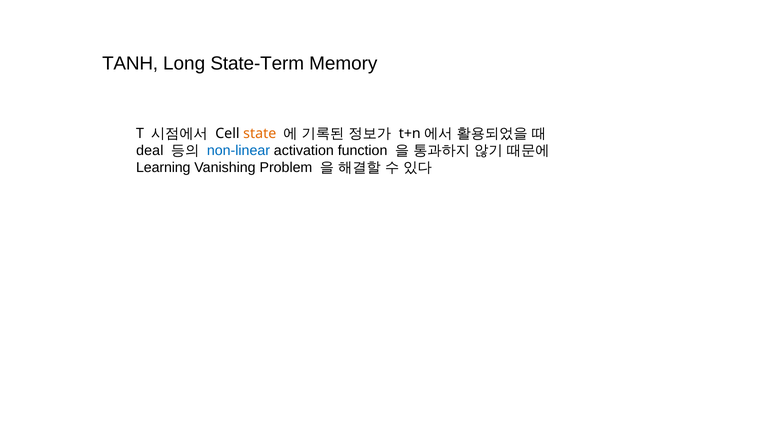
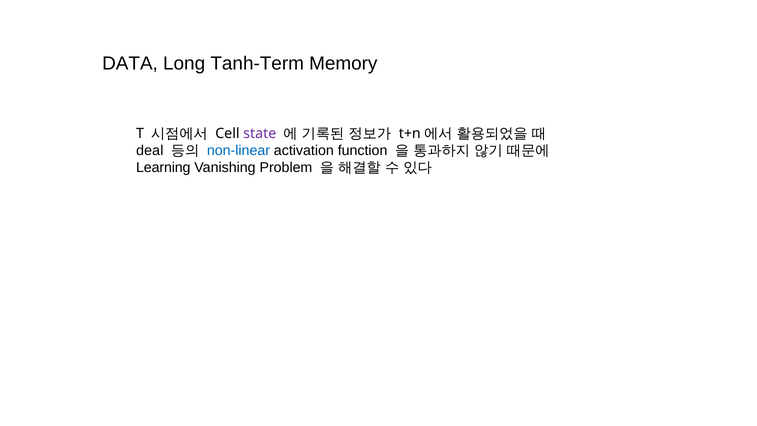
TANH: TANH -> DATA (130, 63)
State-Term: State-Term -> Tanh-Term (257, 63)
state colour: orange -> purple (260, 133)
